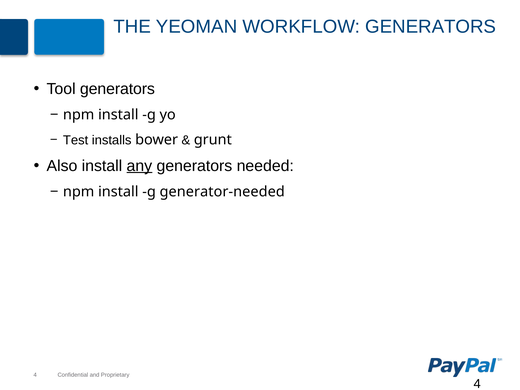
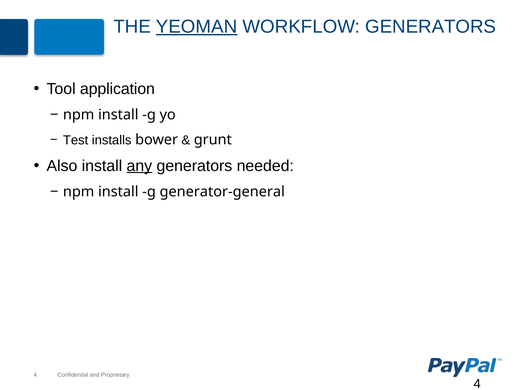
YEOMAN underline: none -> present (197, 27)
Tool generators: generators -> application (117, 89)
generator-needed: generator-needed -> generator-general (222, 192)
